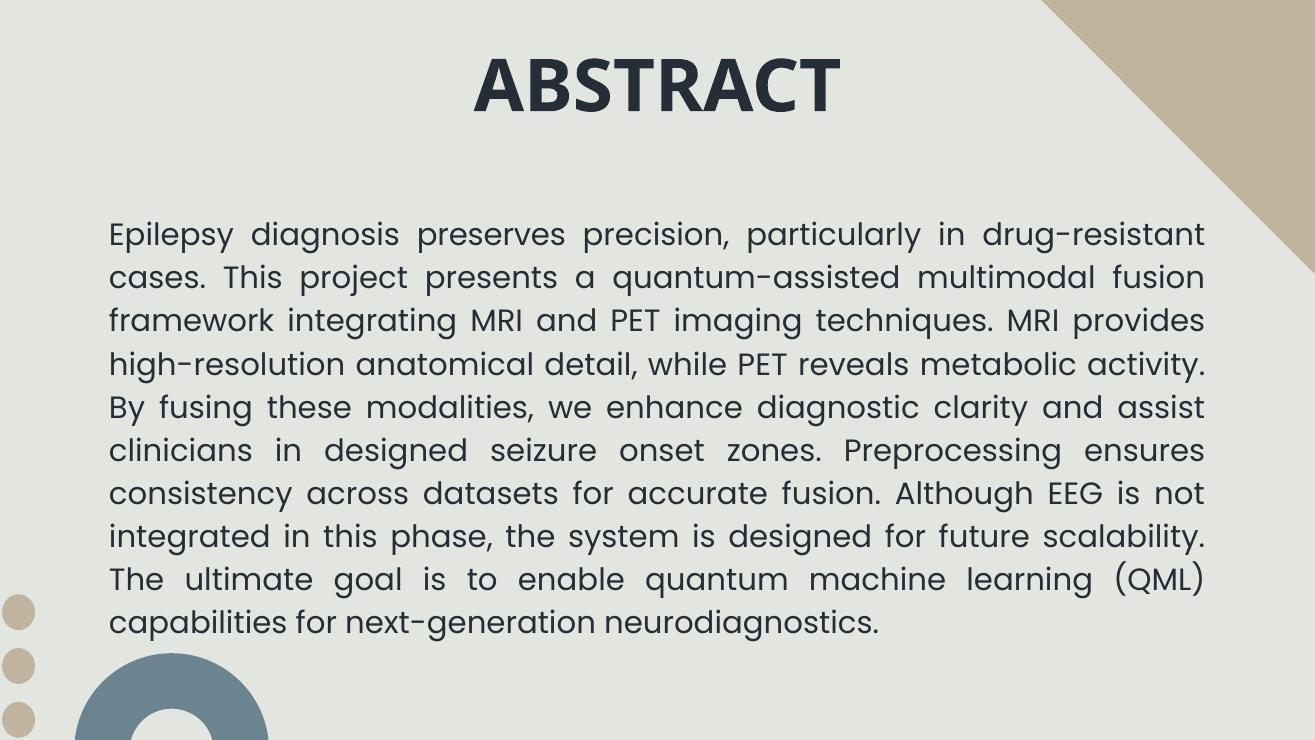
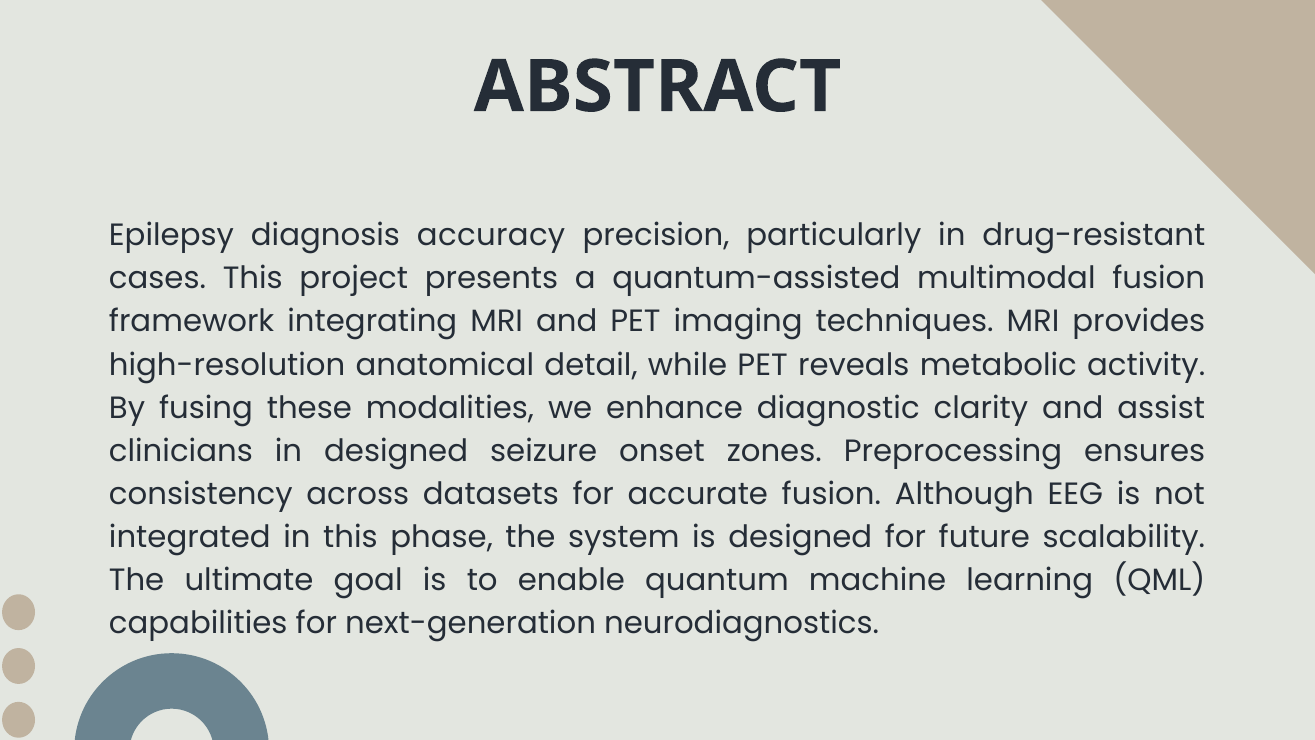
preserves: preserves -> accuracy (491, 235)
